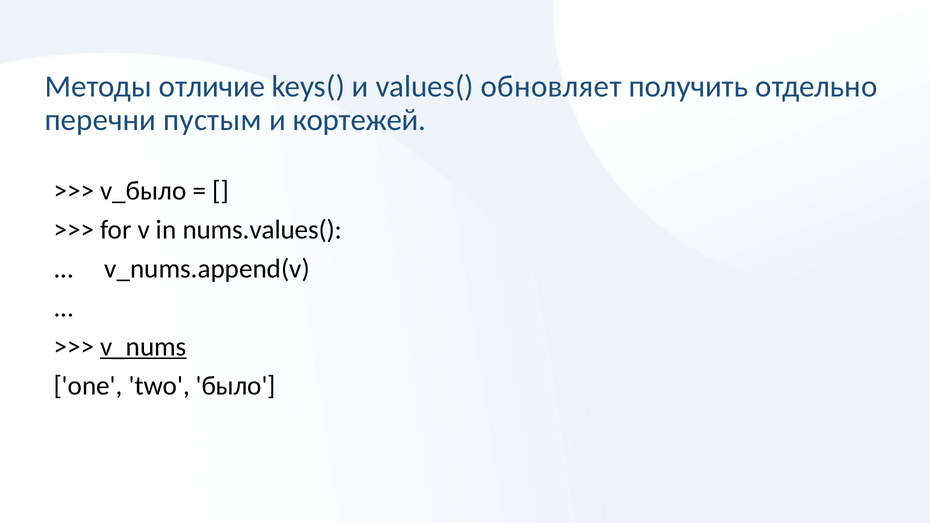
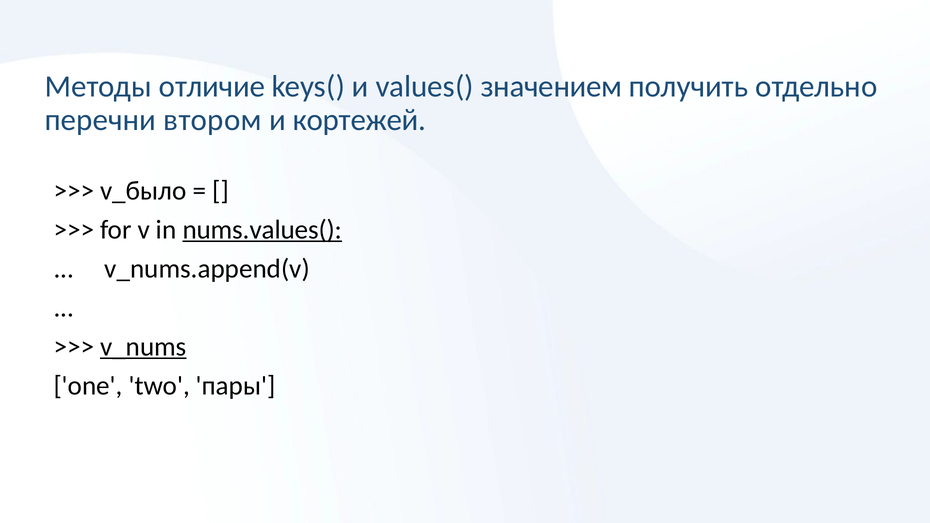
обновляет: обновляет -> значением (551, 87)
пустым: пустым -> втором (213, 120)
nums.values( underline: none -> present (262, 230)
было: было -> пары (236, 386)
